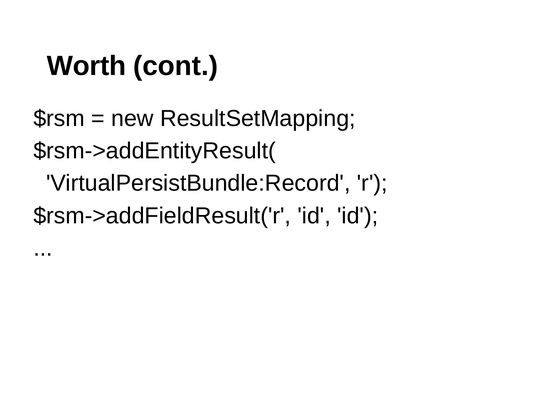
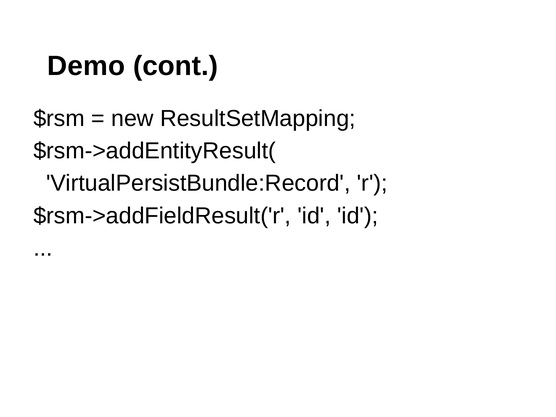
Worth: Worth -> Demo (86, 66)
